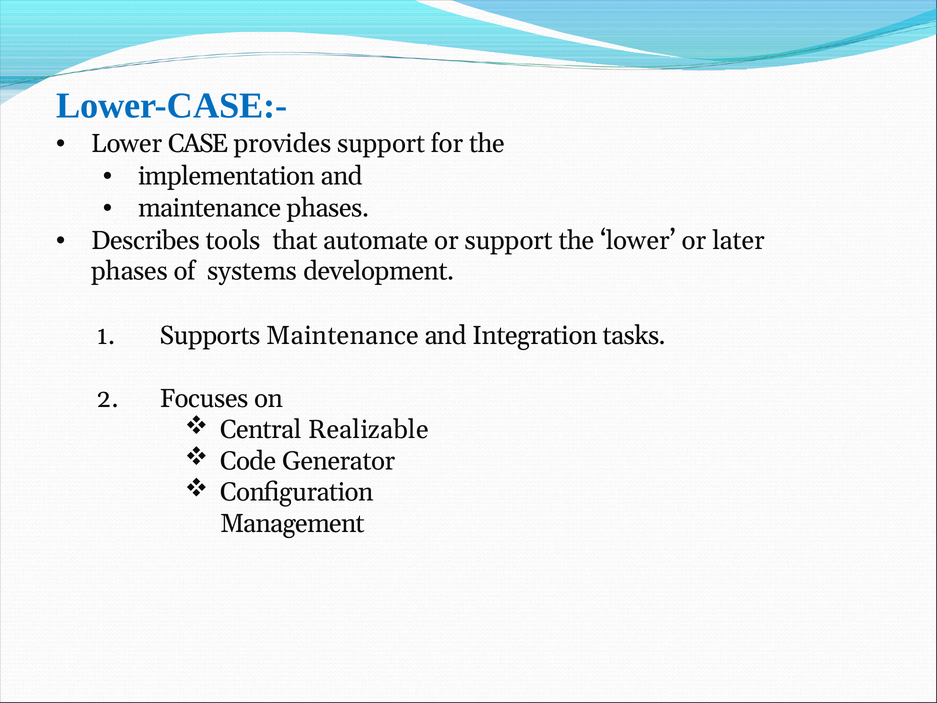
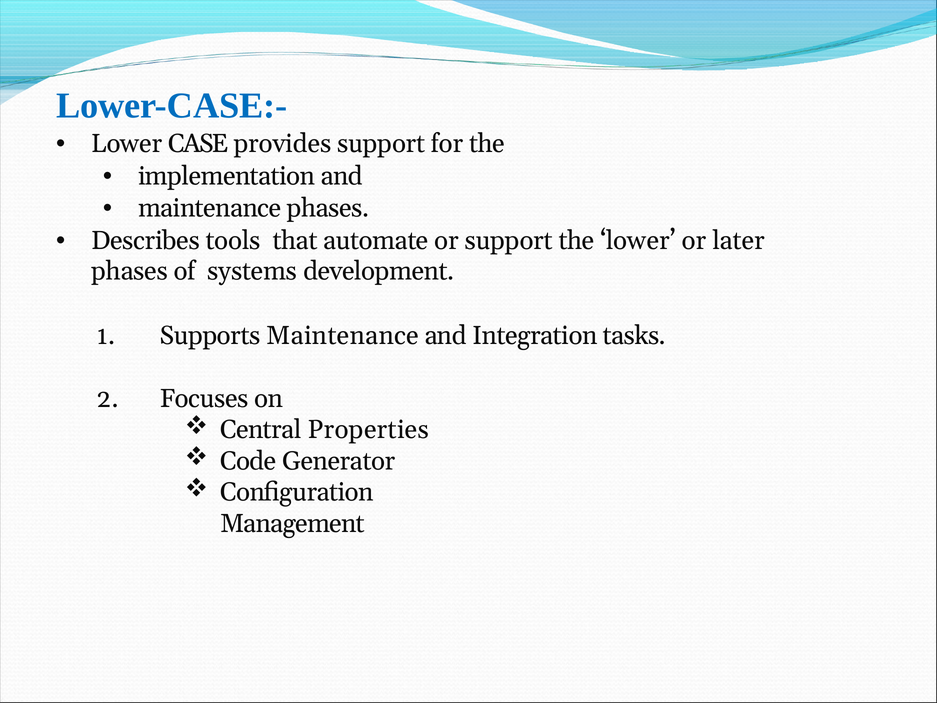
Realizable: Realizable -> Properties (368, 430)
